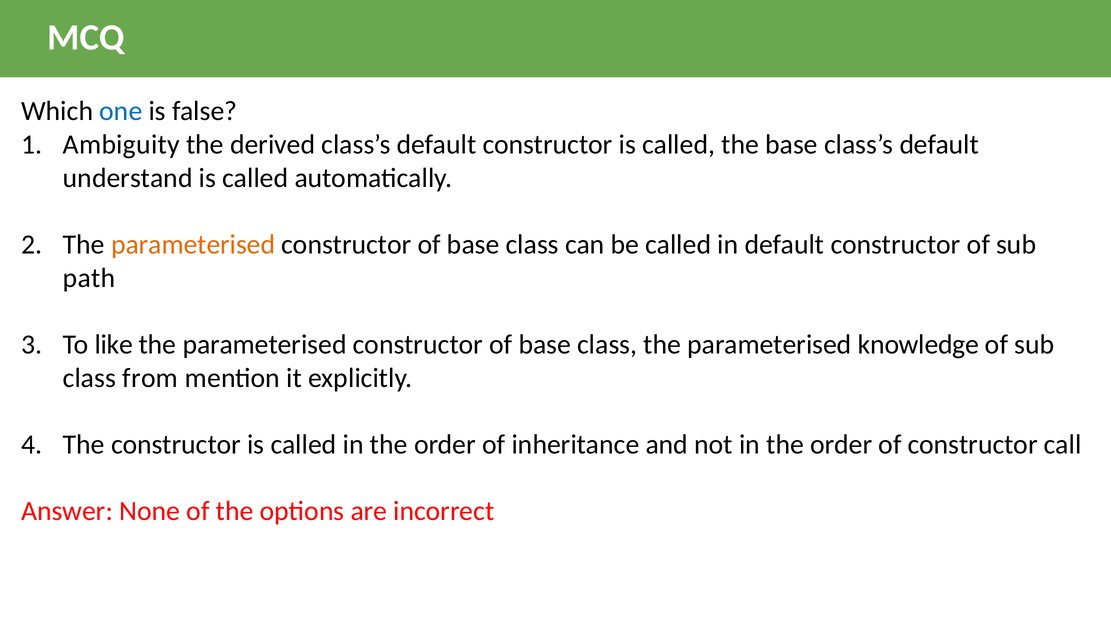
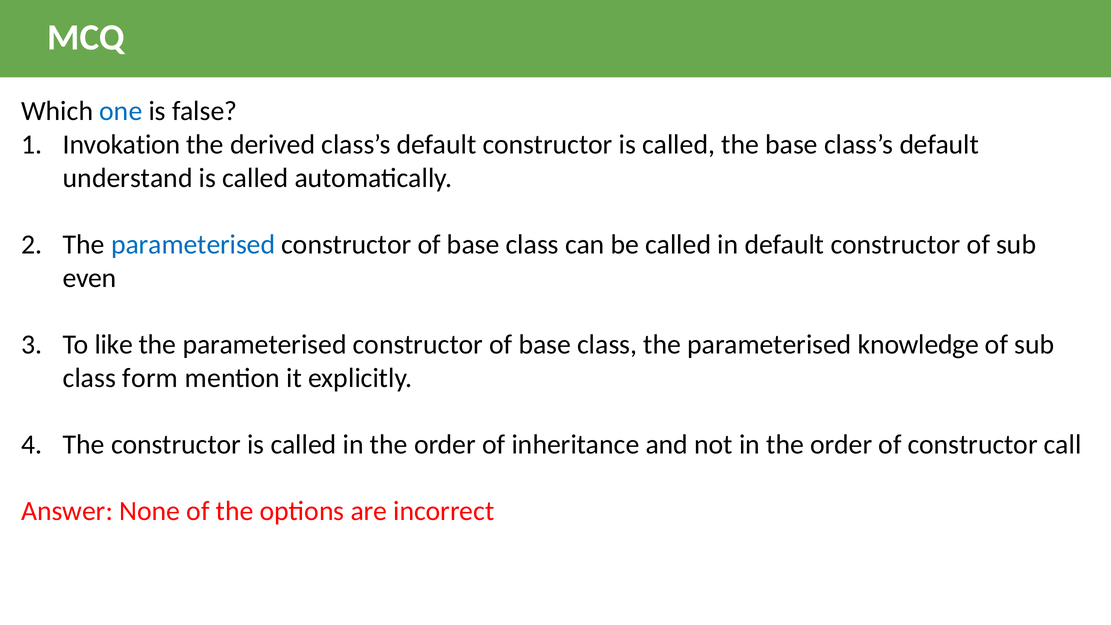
Ambiguity: Ambiguity -> Invokation (122, 145)
parameterised colour: orange -> blue (193, 245)
path: path -> even (90, 278)
from: from -> form (150, 378)
